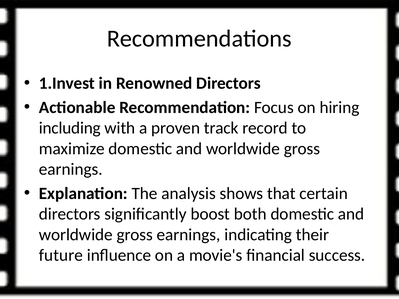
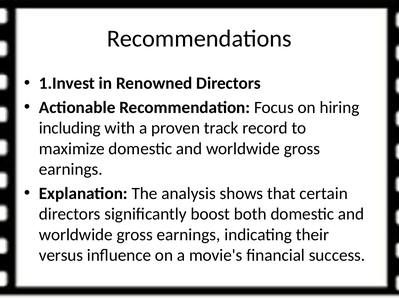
future: future -> versus (61, 255)
